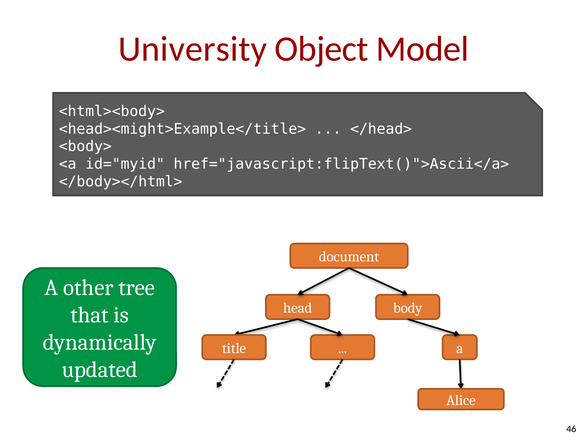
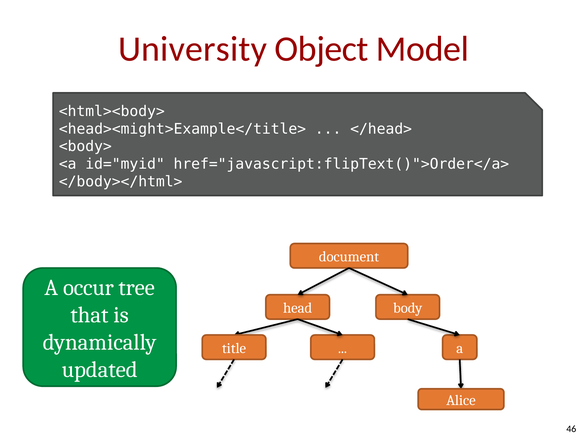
href="javascript:flipText()">Ascii</a>: href="javascript:flipText()">Ascii</a> -> href="javascript:flipText()">Order</a> (341, 164)
other: other -> occur (88, 288)
